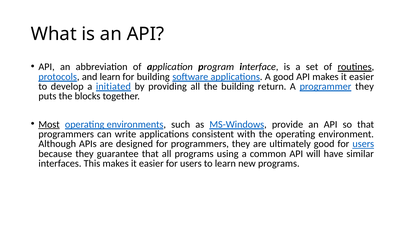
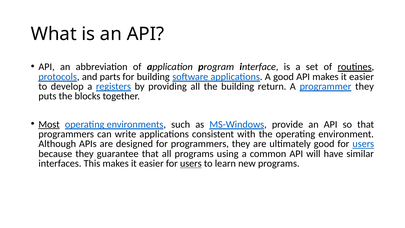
and learn: learn -> parts (110, 77)
initiated: initiated -> registers (113, 86)
users underline: none -> present (191, 163)
